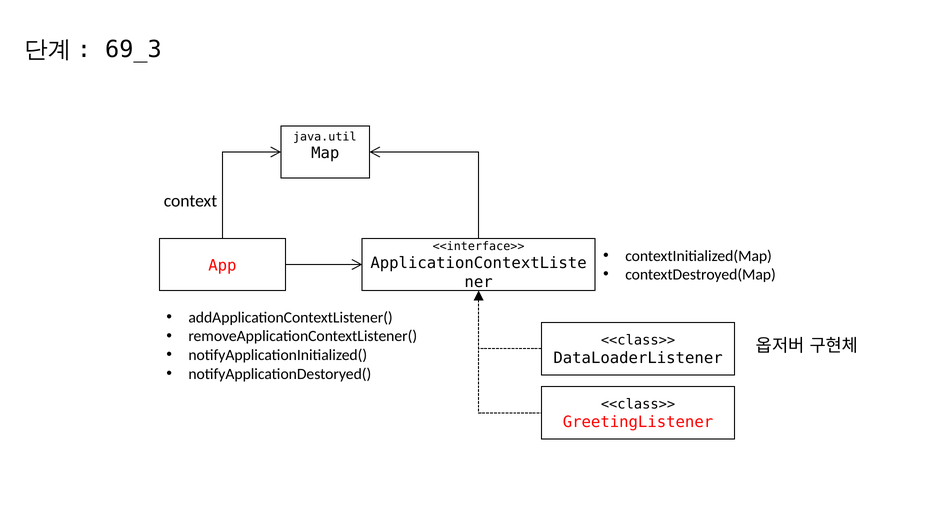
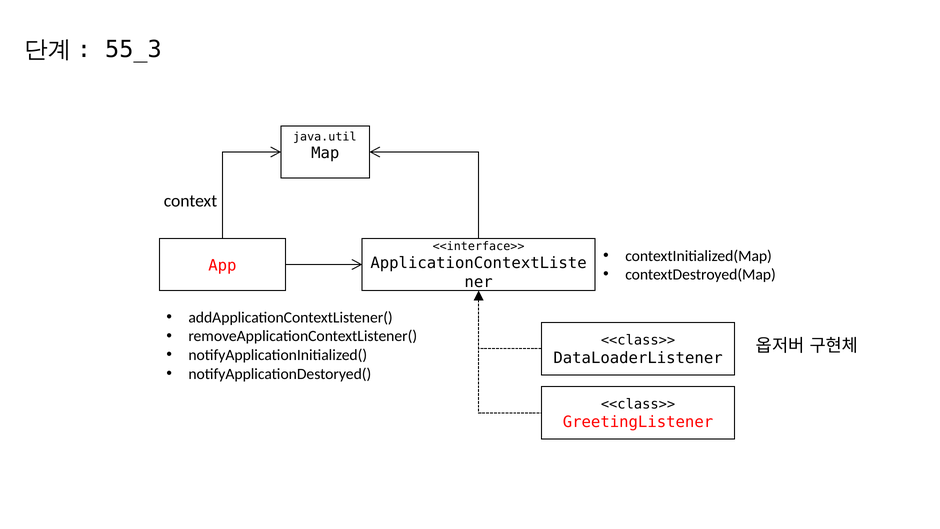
69_3: 69_3 -> 55_3 (133, 49)
